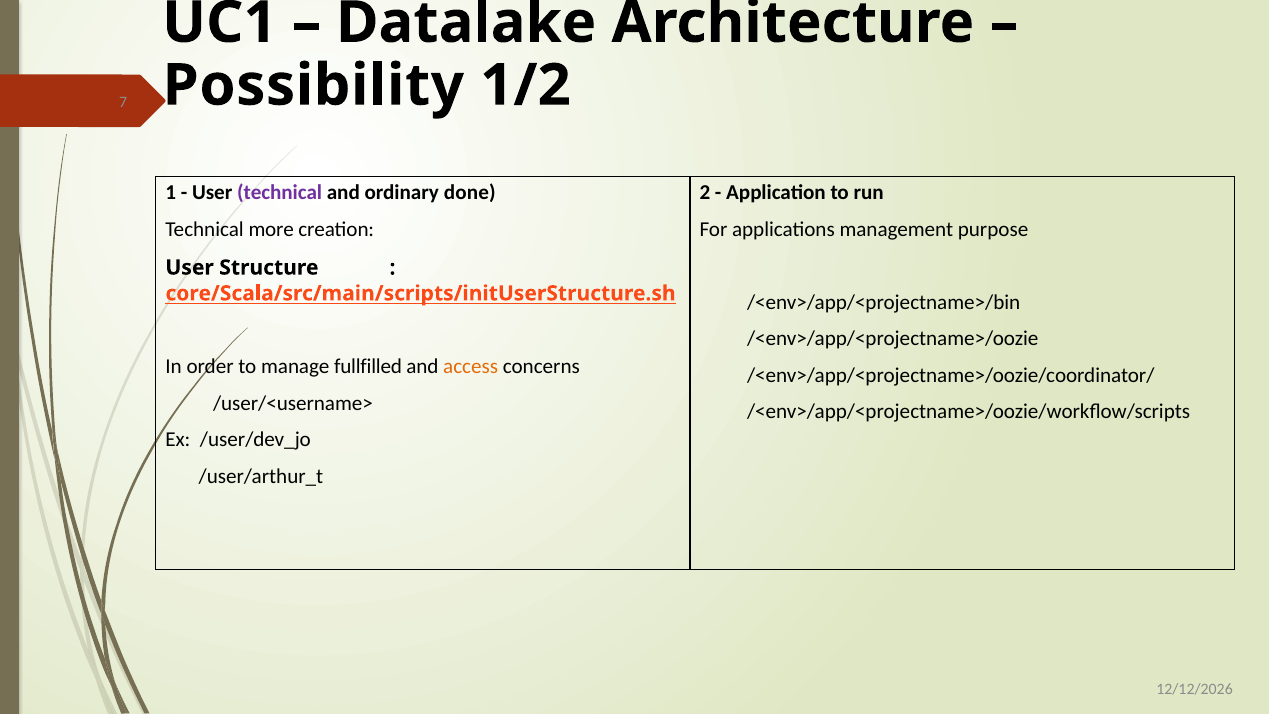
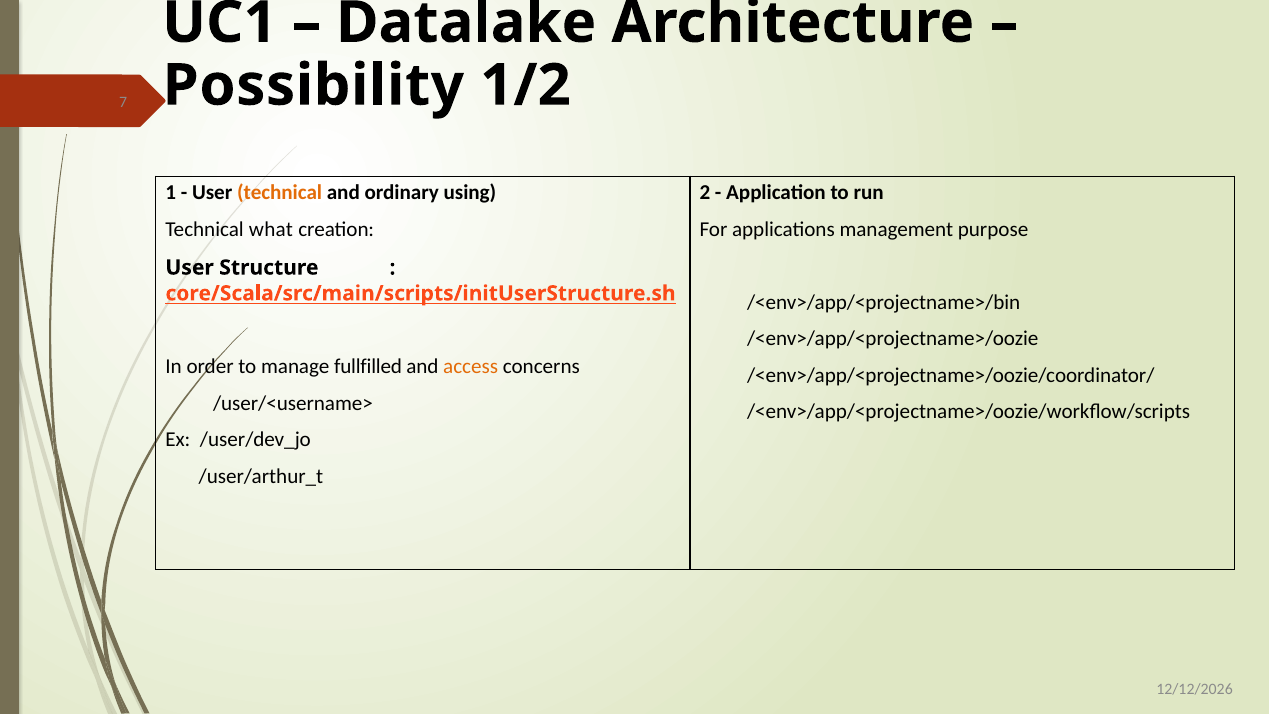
technical colour: purple -> orange (280, 192)
done: done -> using (470, 192)
more: more -> what (271, 229)
